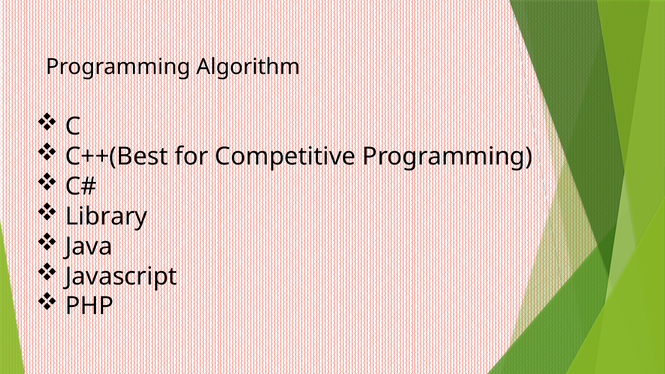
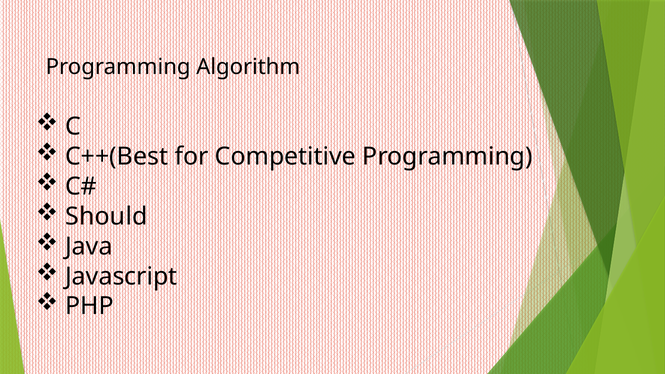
Library: Library -> Should (106, 217)
